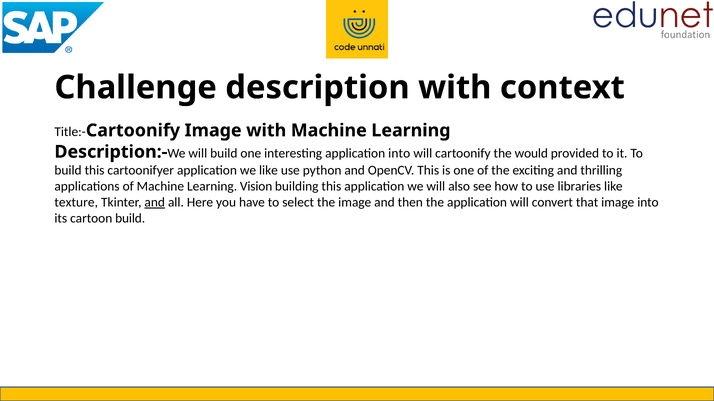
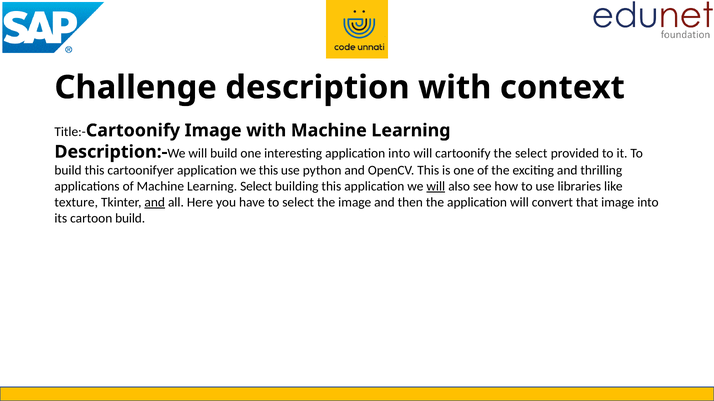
the would: would -> select (531, 154)
we like: like -> this (269, 171)
Learning Vision: Vision -> Select (256, 187)
will underline: none -> present (436, 187)
